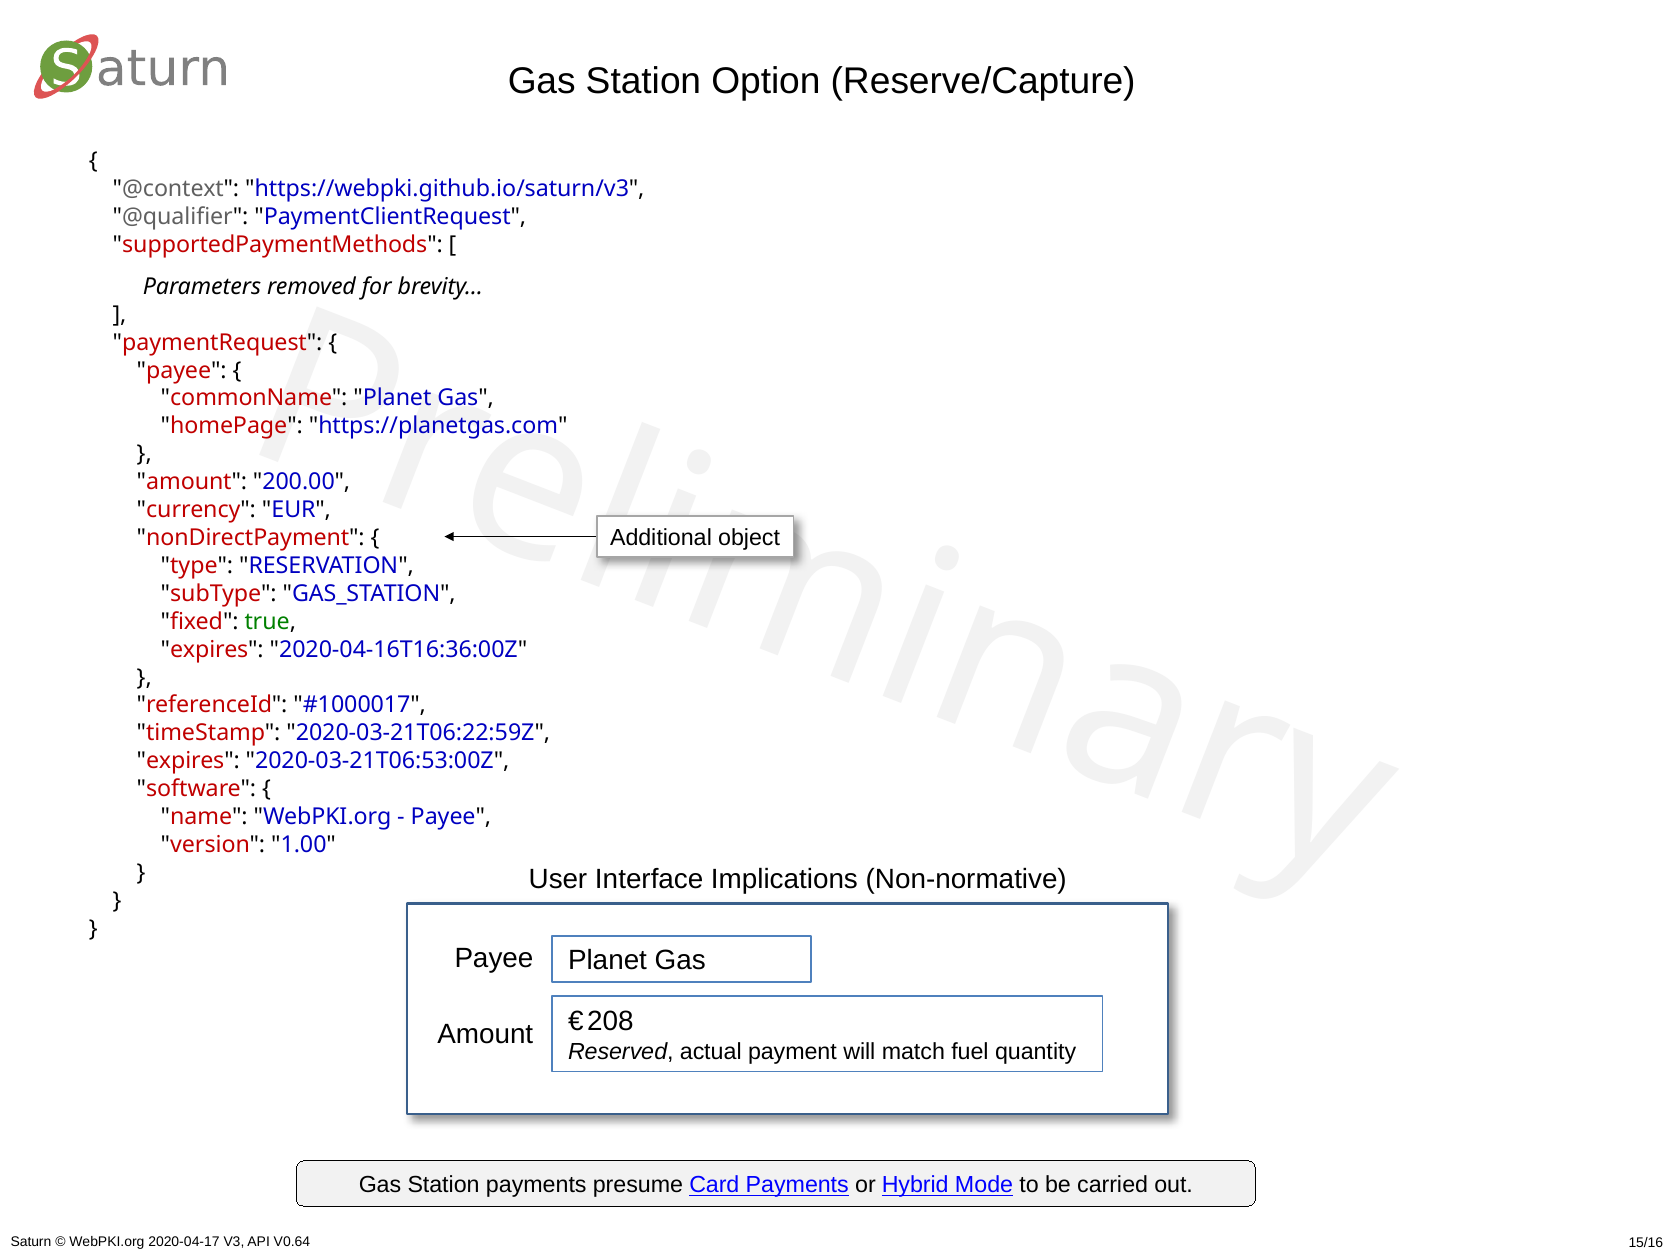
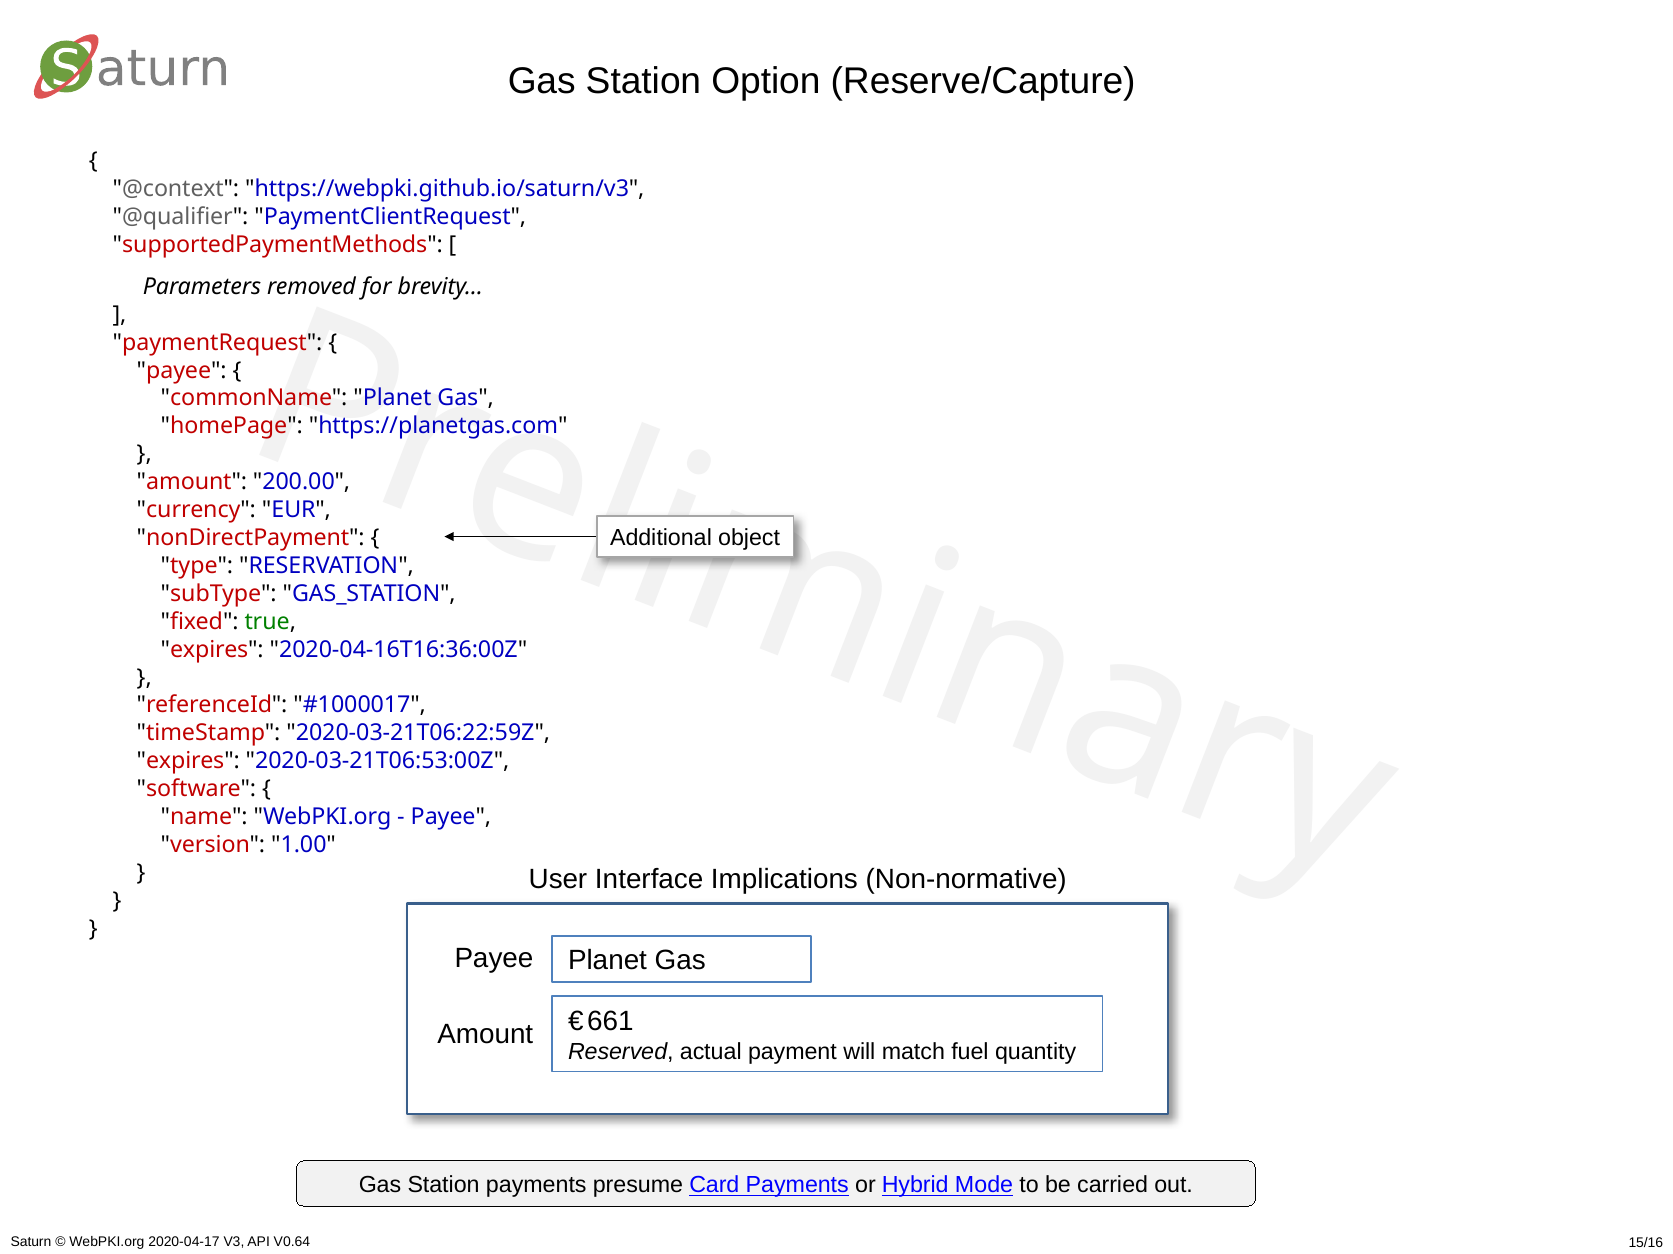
208: 208 -> 661 (610, 1022)
